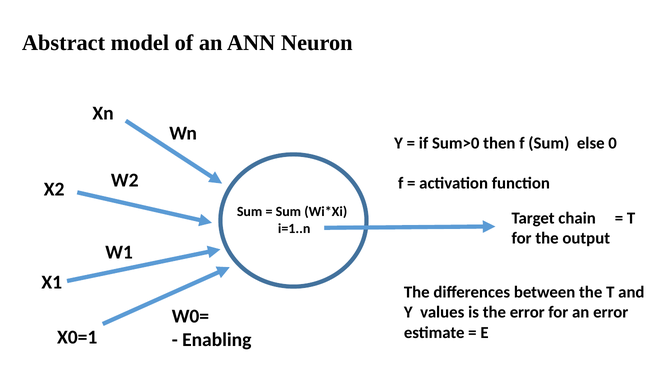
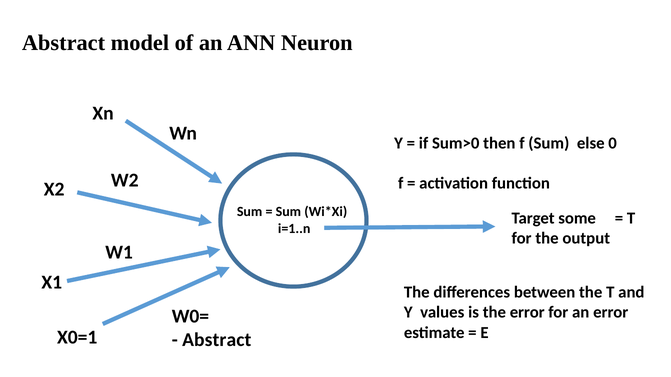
chain: chain -> some (577, 218)
Enabling: Enabling -> Abstract (217, 340)
